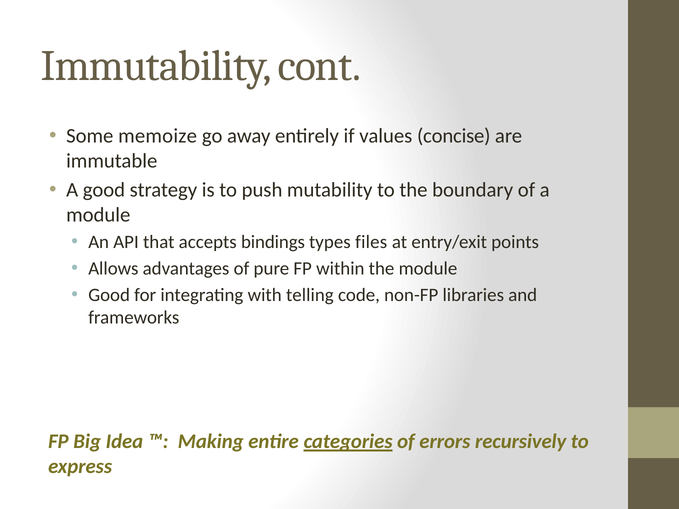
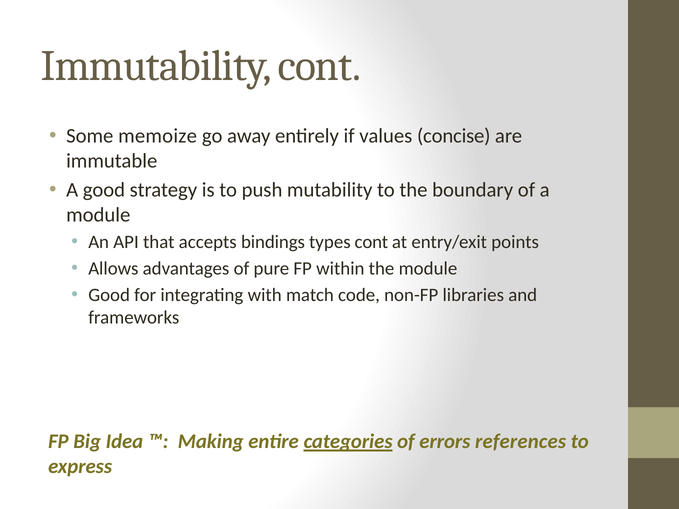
types files: files -> cont (371, 242)
telling: telling -> match (310, 295)
recursively: recursively -> references (521, 442)
